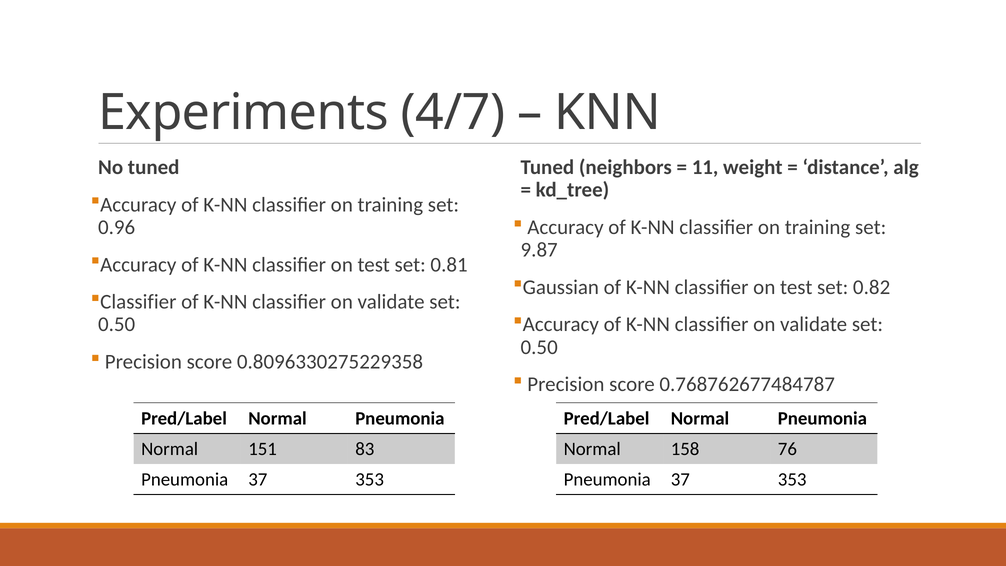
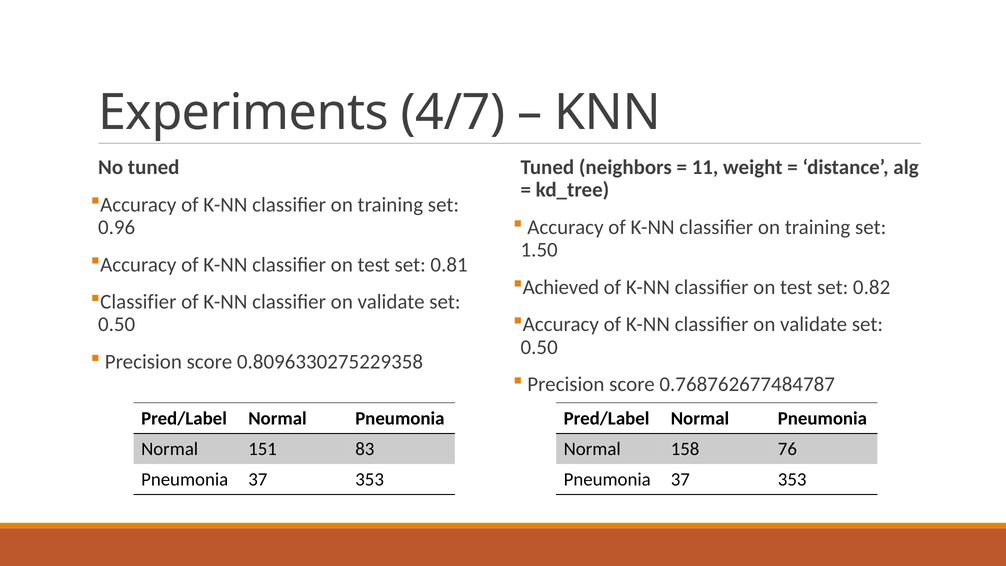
9.87: 9.87 -> 1.50 (539, 250)
Gaussian: Gaussian -> Achieved (561, 287)
